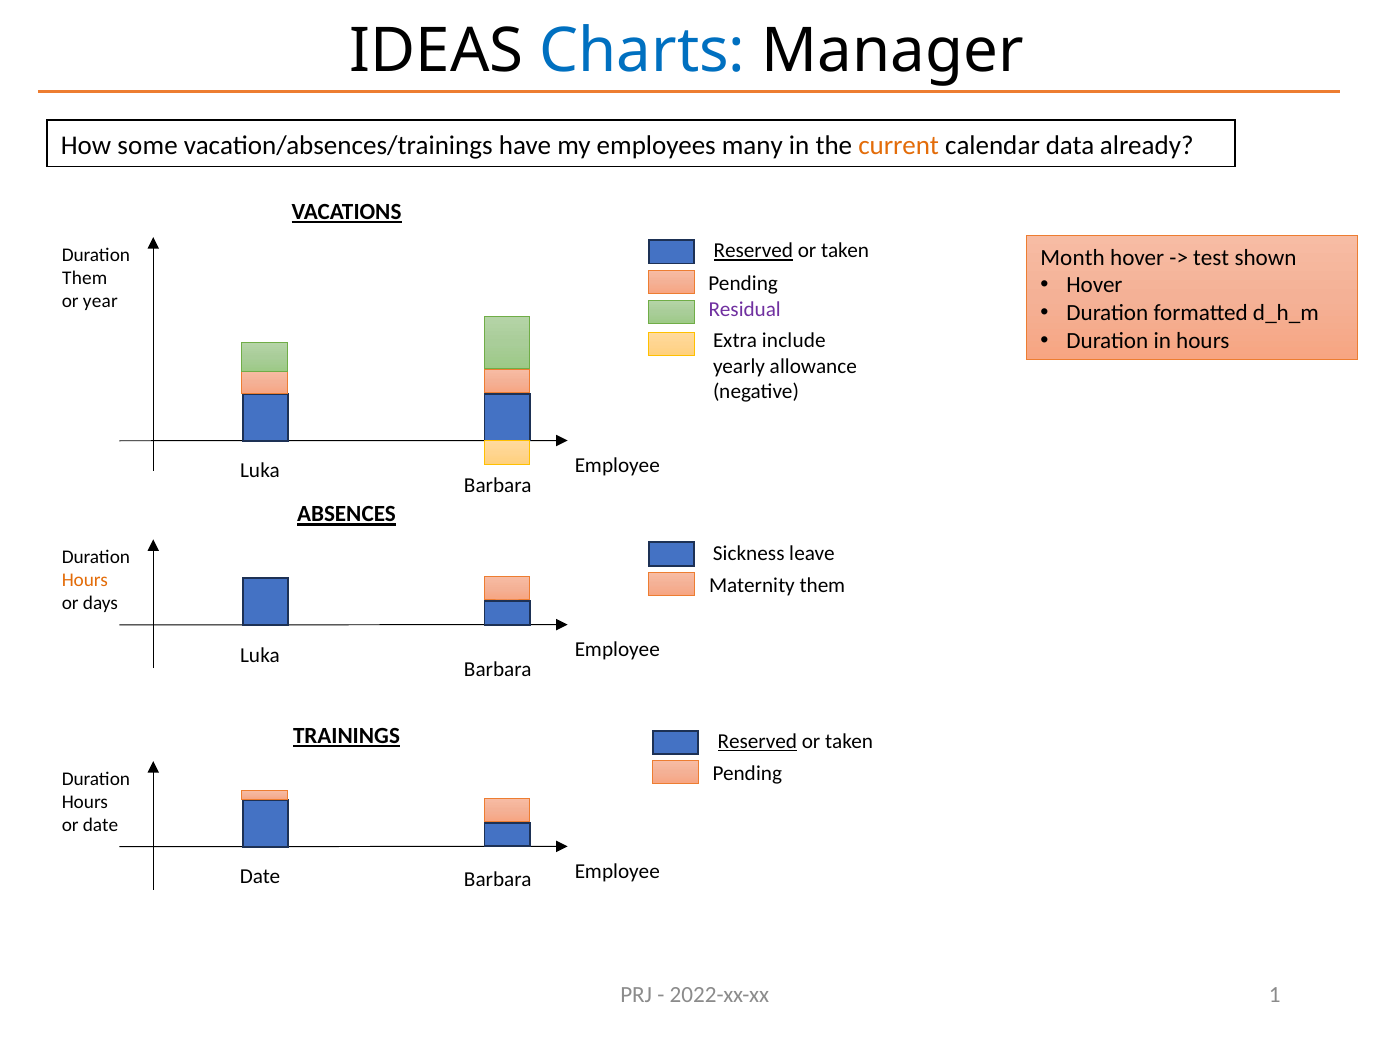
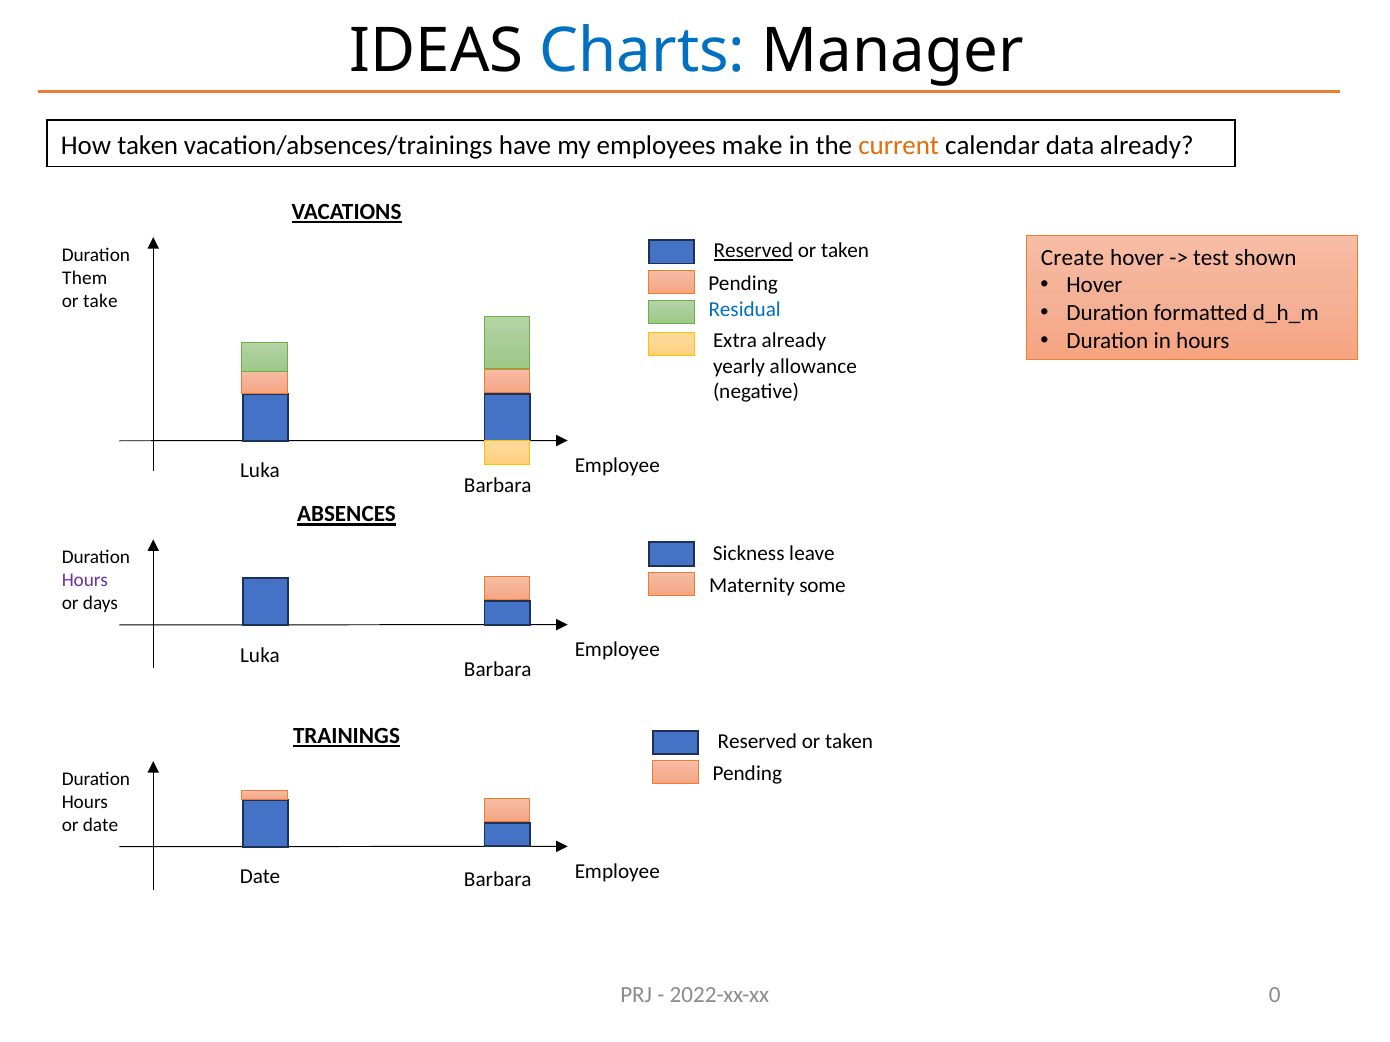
How some: some -> taken (148, 145)
many: many -> make (752, 145)
Month: Month -> Create (1072, 258)
year: year -> take (100, 301)
Residual colour: purple -> blue (745, 310)
Extra include: include -> already (794, 341)
Hours colour: orange -> purple (85, 581)
Maternity them: them -> some (822, 586)
Reserved underline: present -> none (757, 742)
1: 1 -> 0 (1275, 995)
